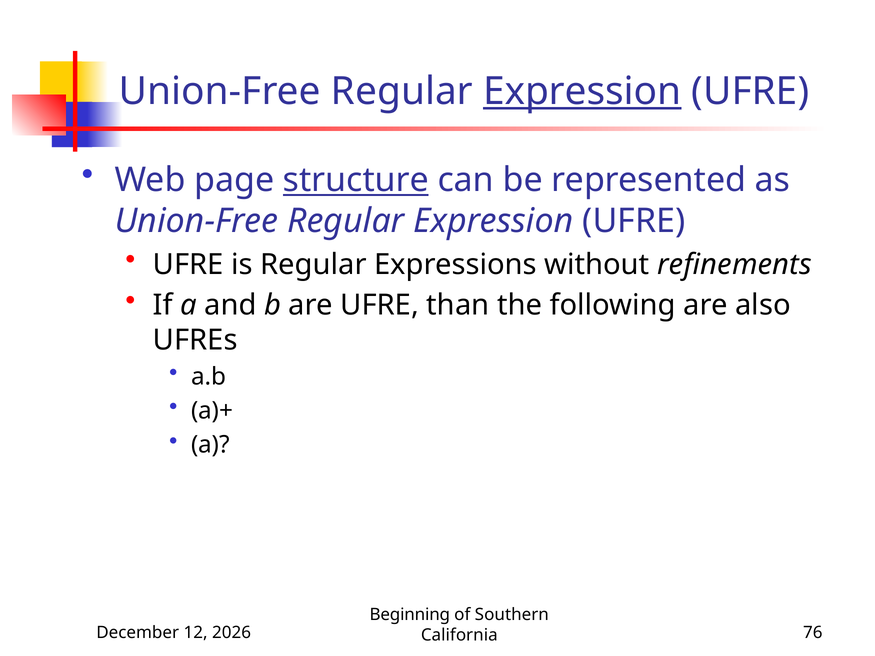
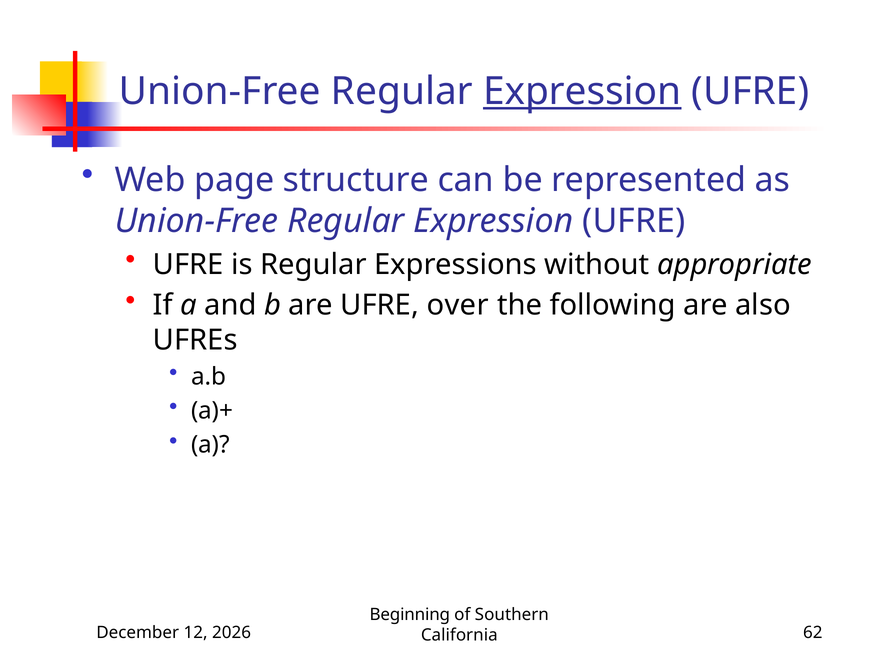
structure underline: present -> none (356, 180)
refinements: refinements -> appropriate (734, 265)
than: than -> over (458, 305)
76: 76 -> 62 (813, 633)
